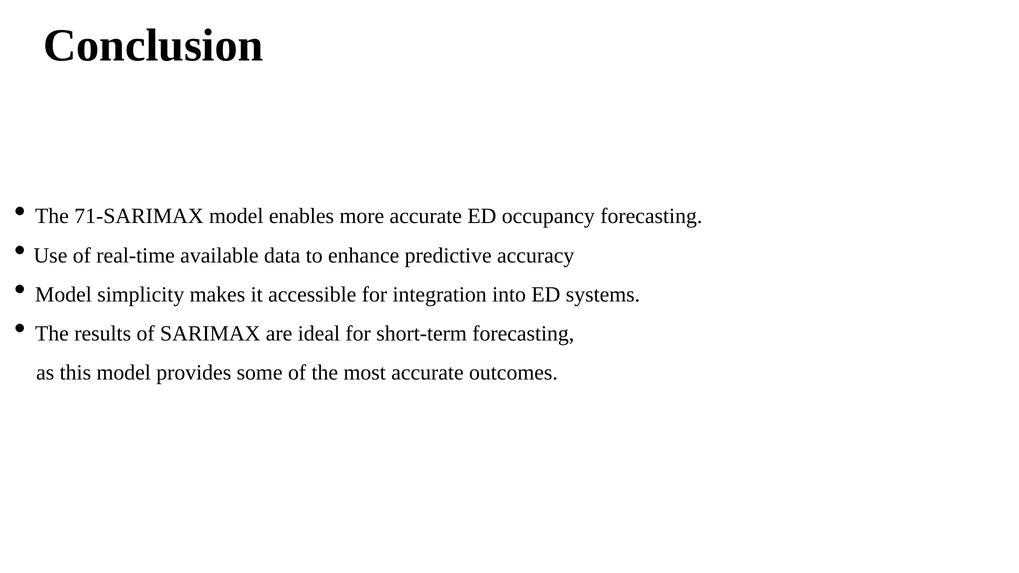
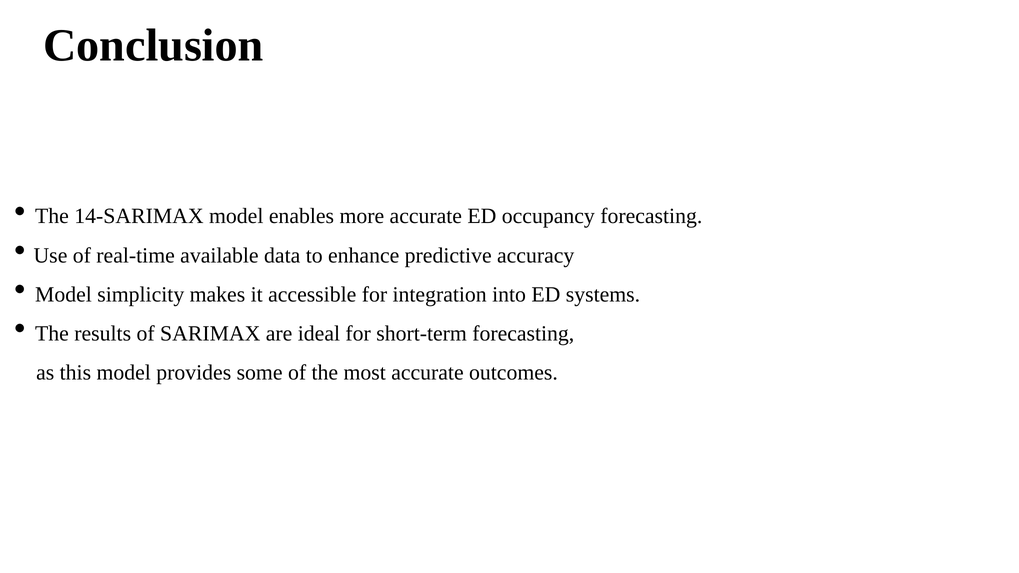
71-SARIMAX: 71-SARIMAX -> 14-SARIMAX (139, 216)
